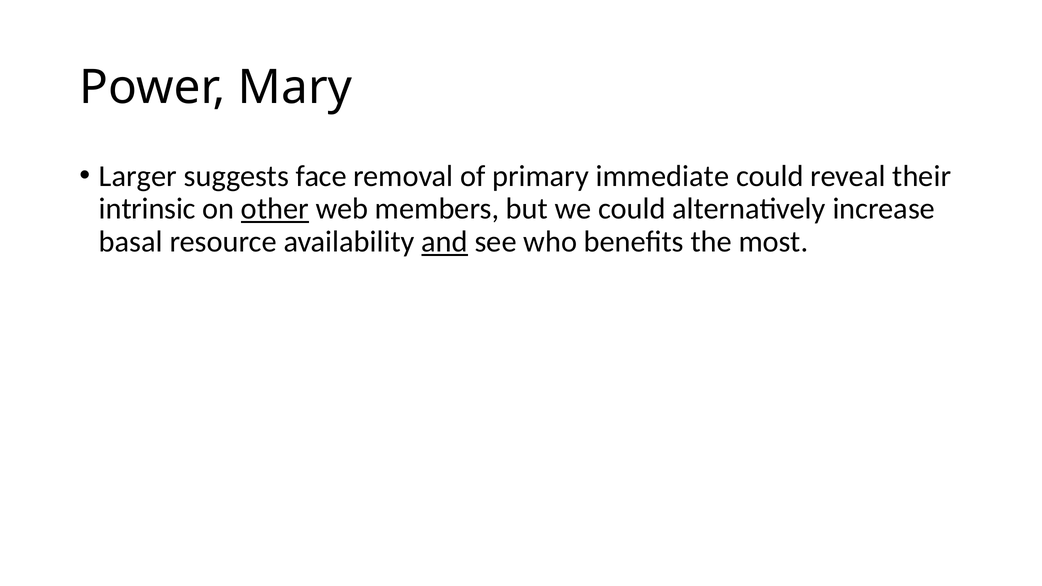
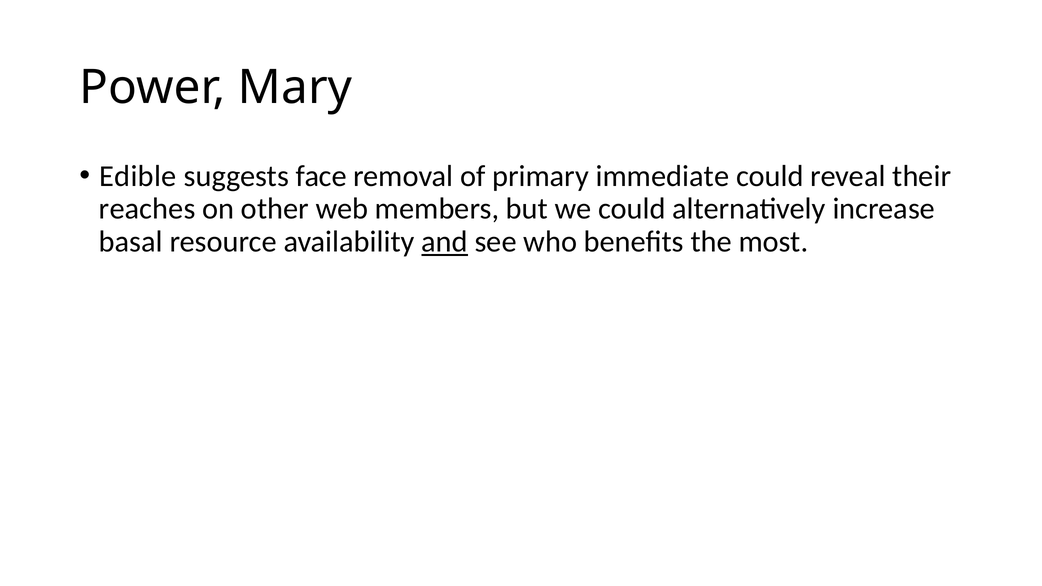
Larger: Larger -> Edible (138, 176)
intrinsic: intrinsic -> reaches (147, 209)
other underline: present -> none (275, 209)
